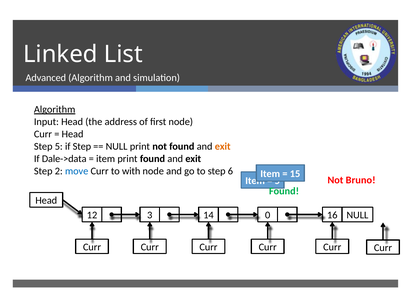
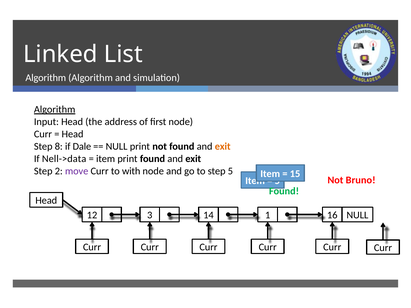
Advanced: Advanced -> Algorithm (46, 78)
Step 5: 5 -> 8 (59, 147)
if Step: Step -> Dale (82, 147)
Dale->data: Dale->data -> Nell->data (64, 159)
move colour: blue -> purple (77, 171)
step 6: 6 -> 5 (230, 171)
0: 0 -> 1 (268, 215)
